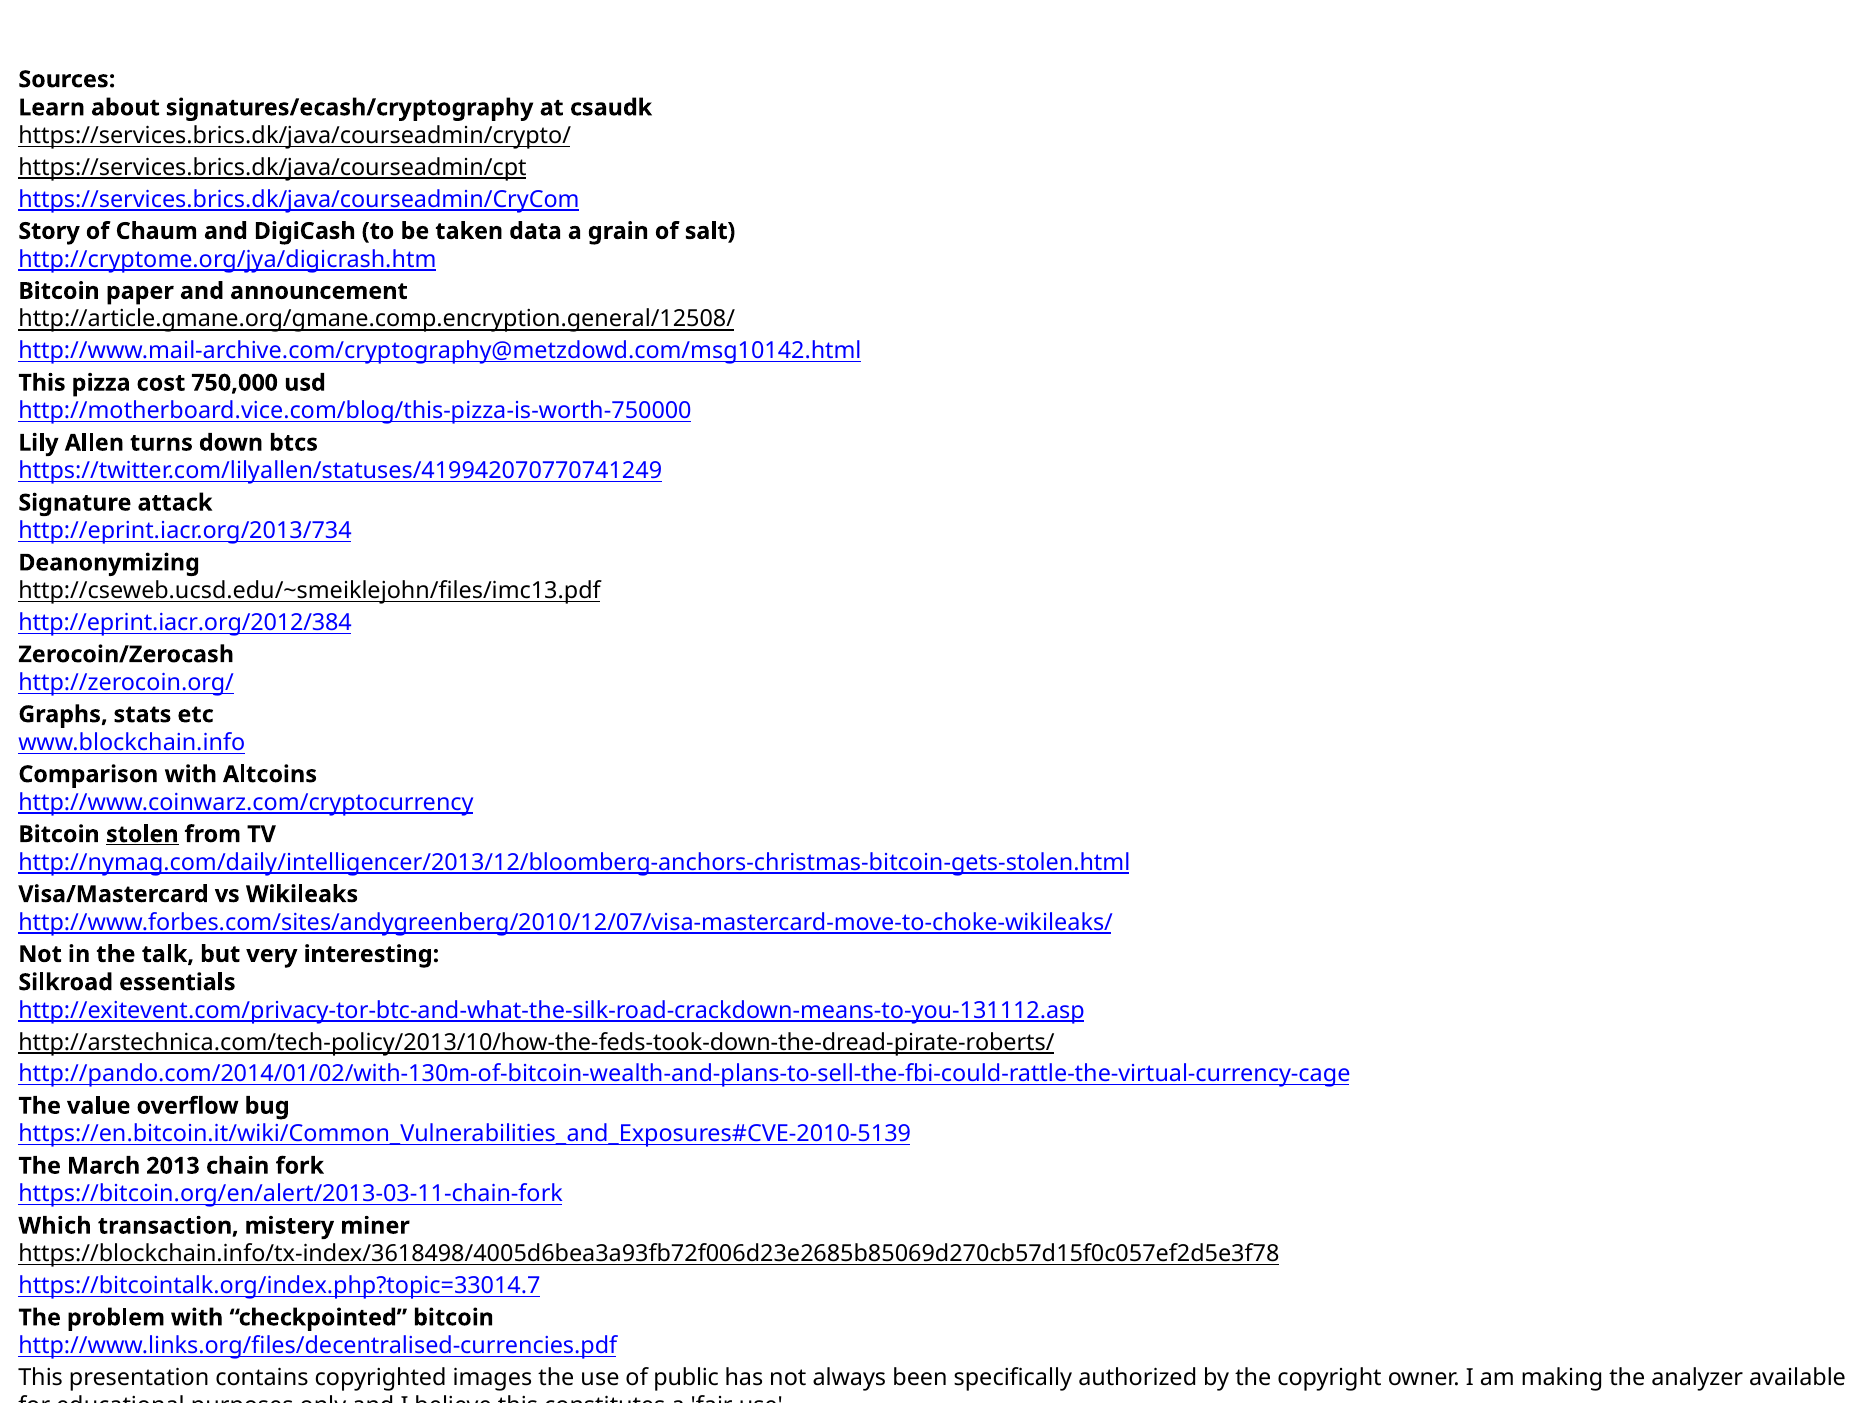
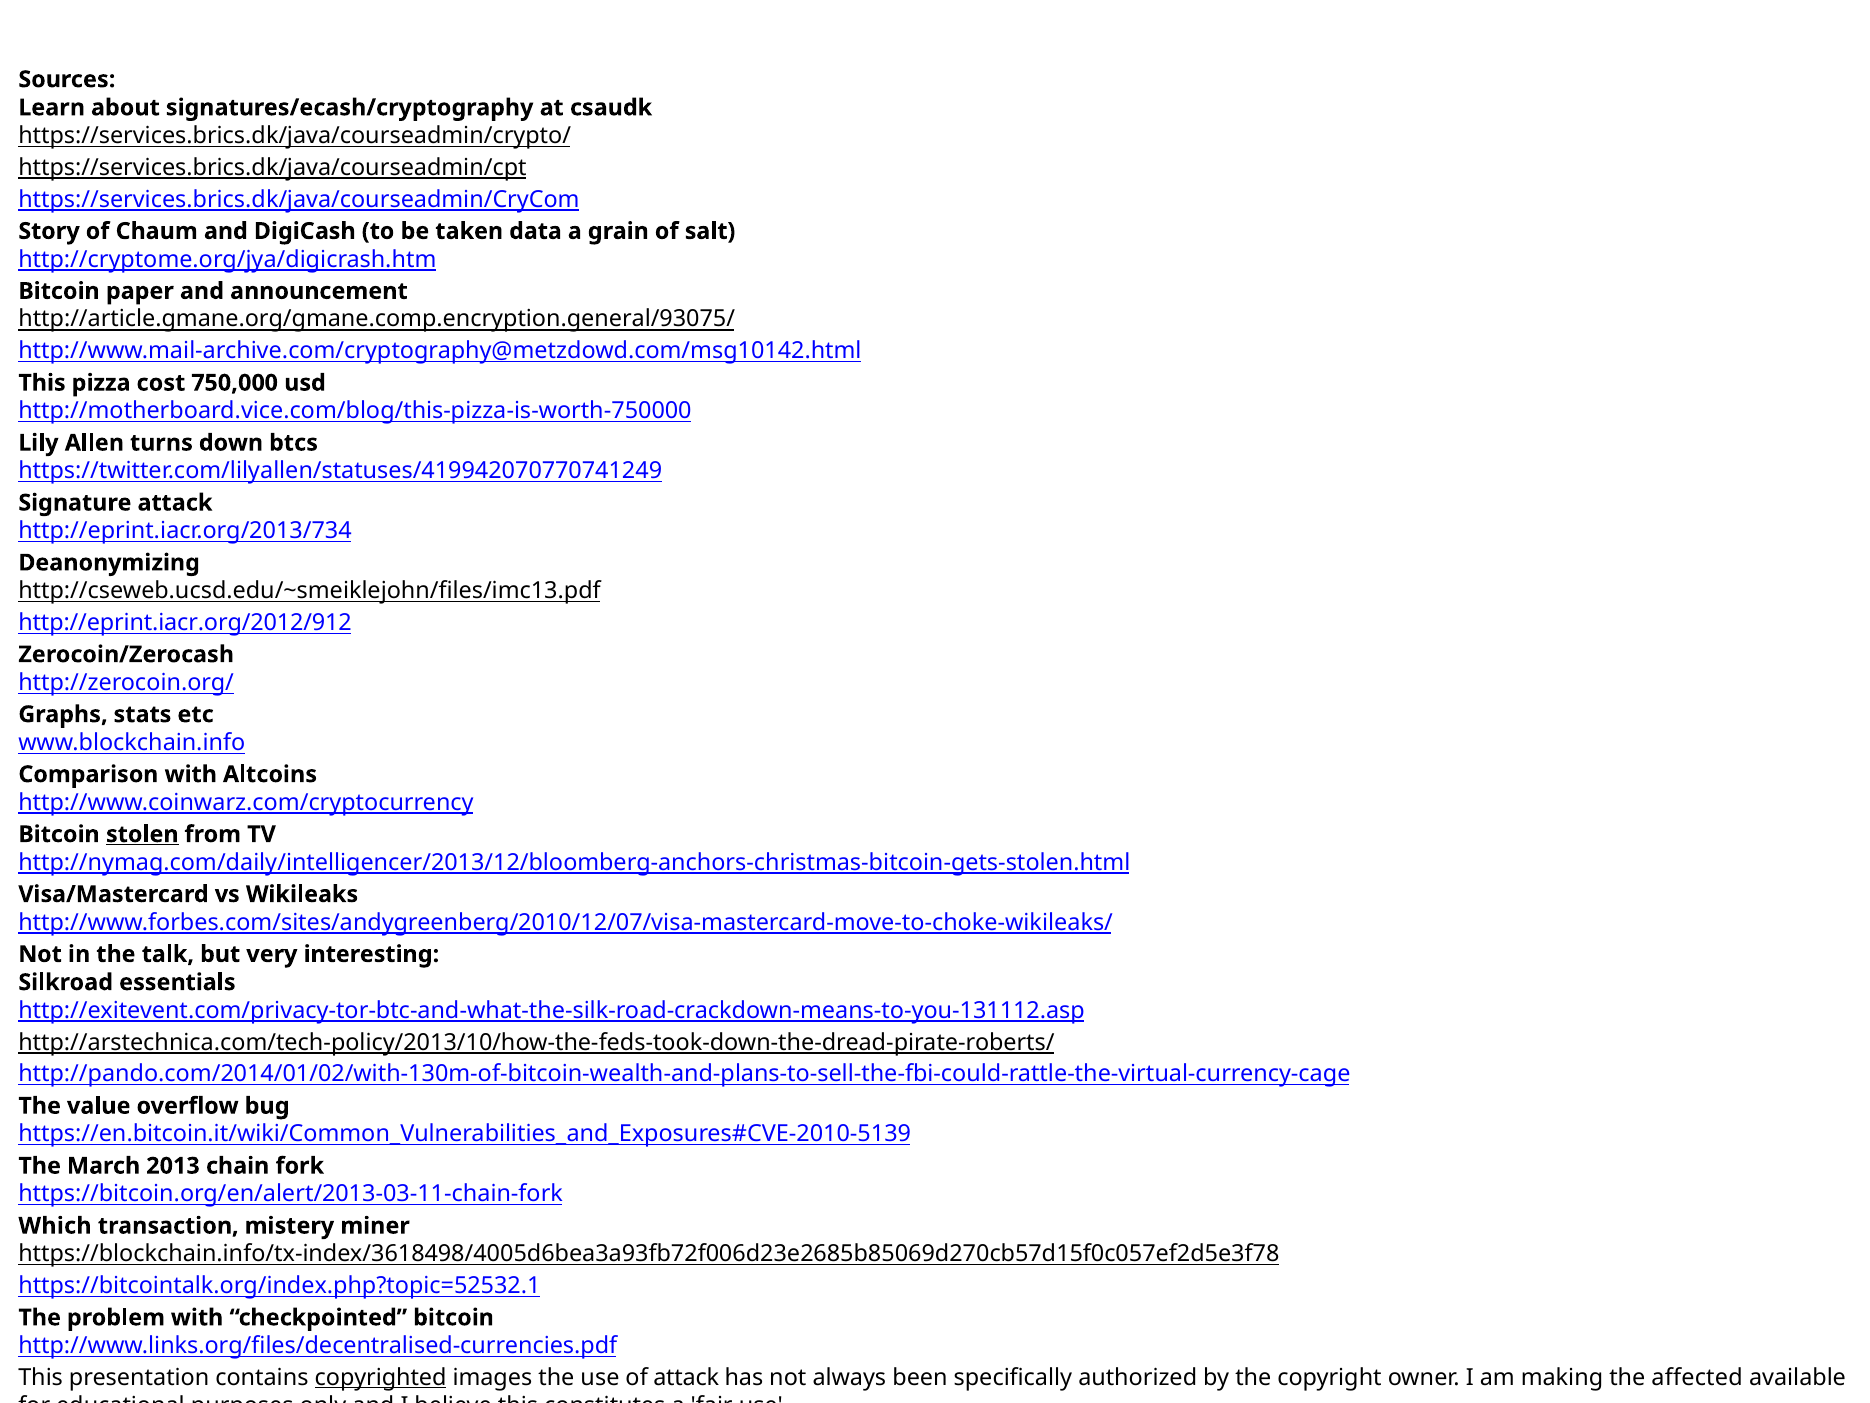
http://article.gmane.org/gmane.comp.encryption.general/12508/: http://article.gmane.org/gmane.comp.encryption.general/12508/ -> http://article.gmane.org/gmane.comp.encryption.general/93075/ (377, 319)
http://eprint.iacr.org/2012/384: http://eprint.iacr.org/2012/384 -> http://eprint.iacr.org/2012/912 (185, 622)
https://bitcointalk.org/index.php?topic=33014.7: https://bitcointalk.org/index.php?topic=33014.7 -> https://bitcointalk.org/index.php?topic=52532.1 (279, 1285)
copyrighted underline: none -> present (381, 1377)
of public: public -> attack (686, 1377)
analyzer: analyzer -> affected (1697, 1377)
